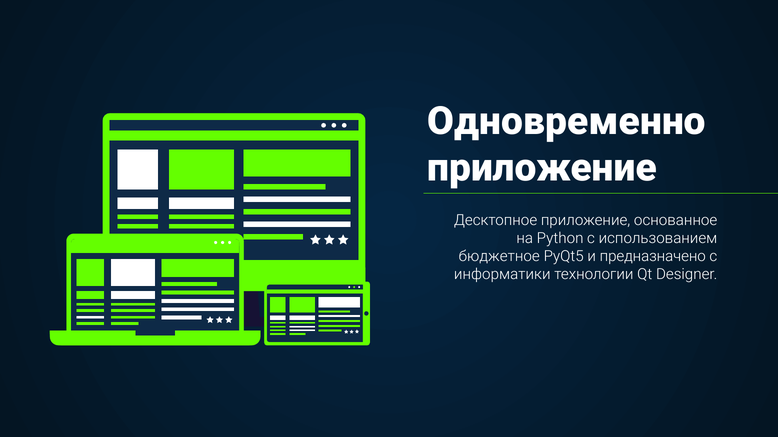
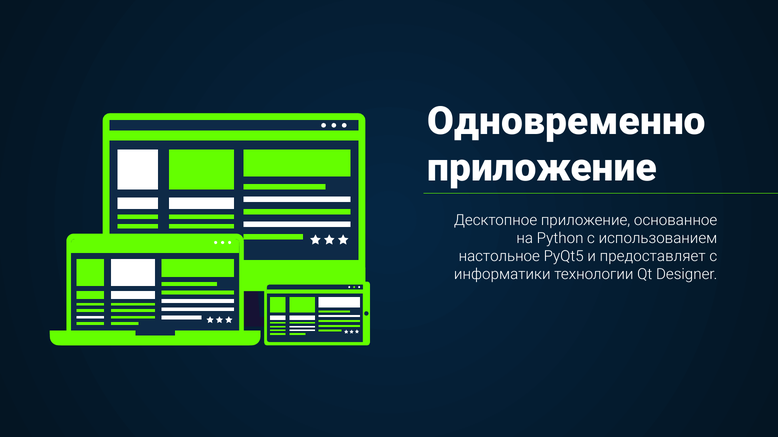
бюджетное: бюджетное -> настольное (499, 257)
предназначено: предназначено -> предоставляет (653, 257)
